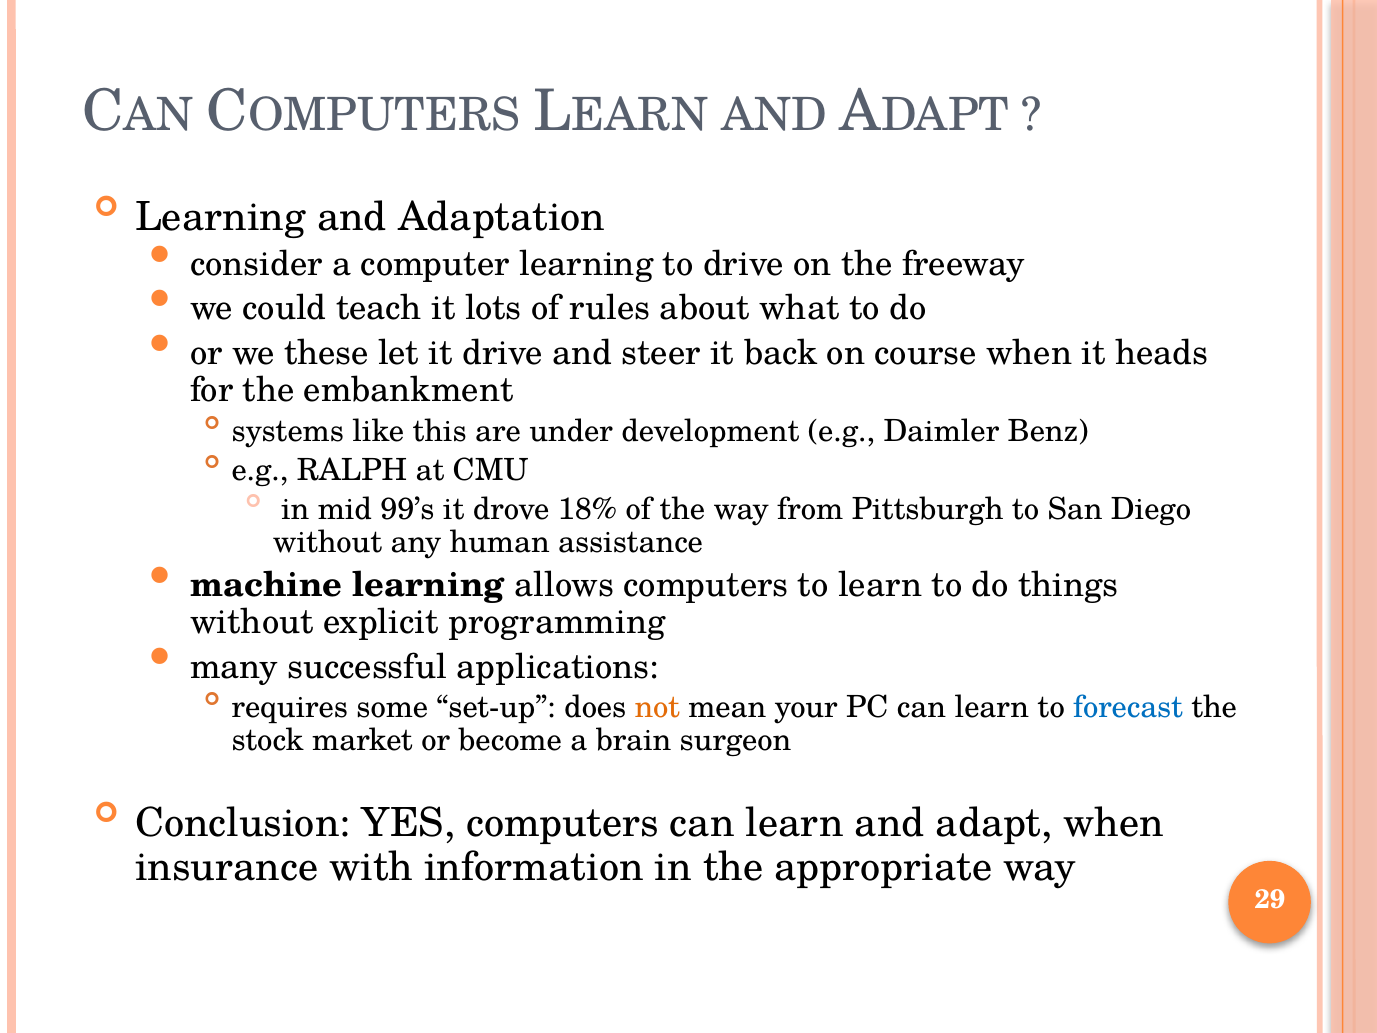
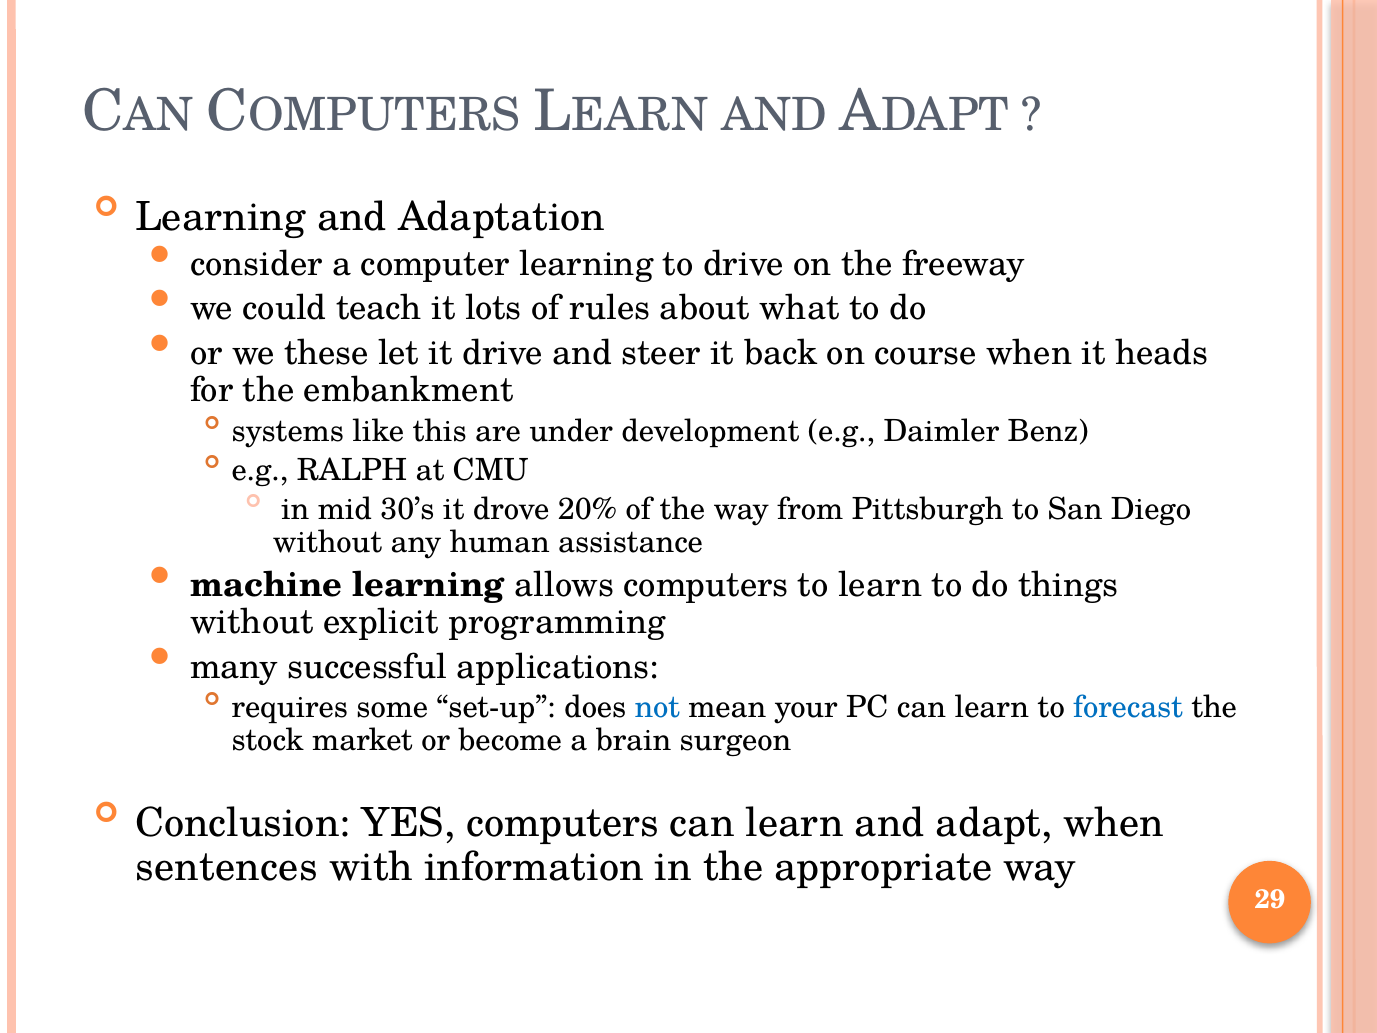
99’s: 99’s -> 30’s (407, 509)
18%: 18% -> 20% (588, 509)
not colour: orange -> blue (657, 707)
insurance: insurance -> sentences (227, 867)
